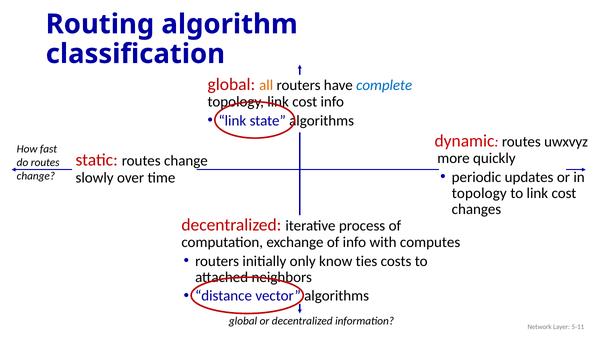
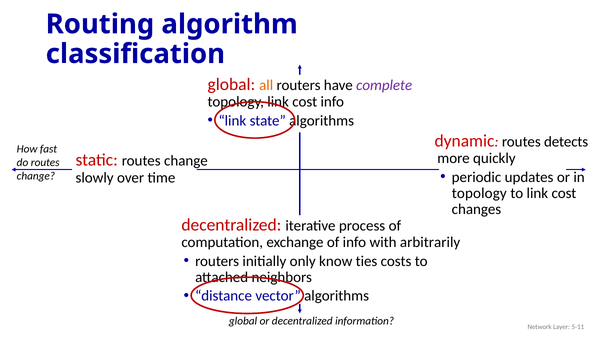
complete colour: blue -> purple (384, 85)
uwxvyz: uwxvyz -> detects (566, 141)
computes: computes -> arbitrarily (430, 242)
